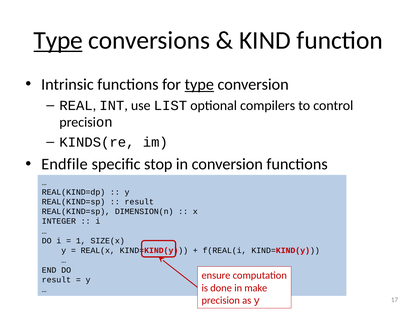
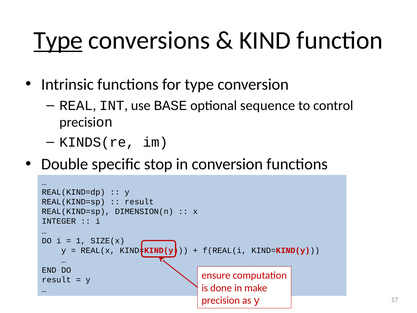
type underline: present -> none (199, 84)
LIST: LIST -> BASE (170, 106)
compilers: compilers -> sequence (268, 106)
Endfile: Endfile -> Double (65, 164)
